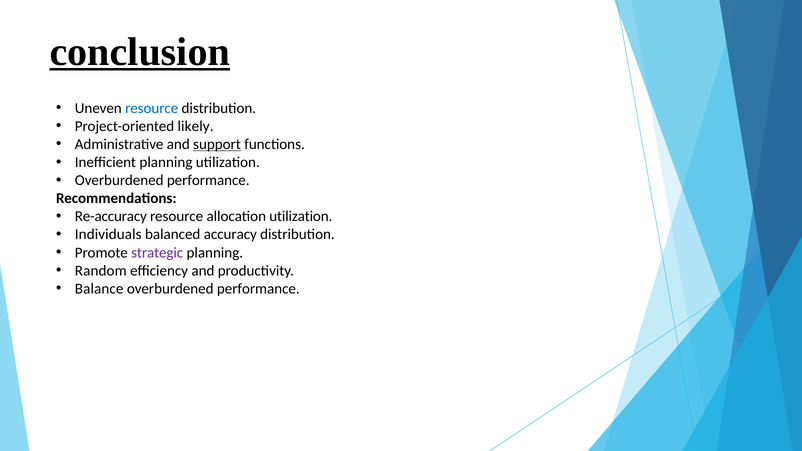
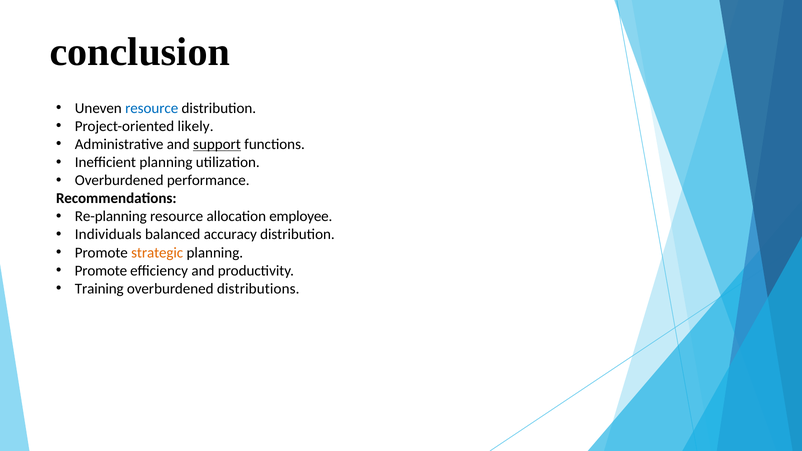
conclusion underline: present -> none (140, 52)
Re-accuracy: Re-accuracy -> Re-planning (111, 217)
allocation utilization: utilization -> employee (301, 217)
strategic colour: purple -> orange (157, 253)
Random: Random -> Promote (101, 271)
Balance: Balance -> Training (99, 289)
performance: performance -> distributions (258, 289)
